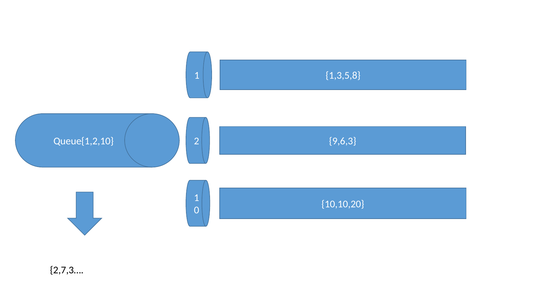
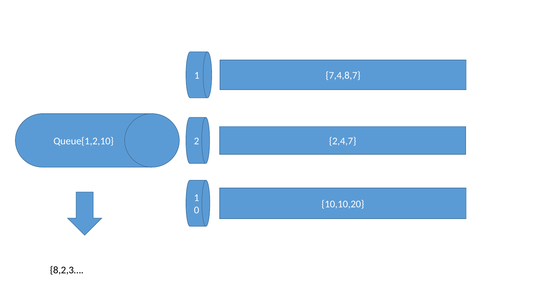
1,3,5,8: 1,3,5,8 -> 7,4,8,7 (343, 76)
9,6,3: 9,6,3 -> 2,4,7 (343, 141)
2,7,3…: 2,7,3… -> 8,2,3… (67, 270)
